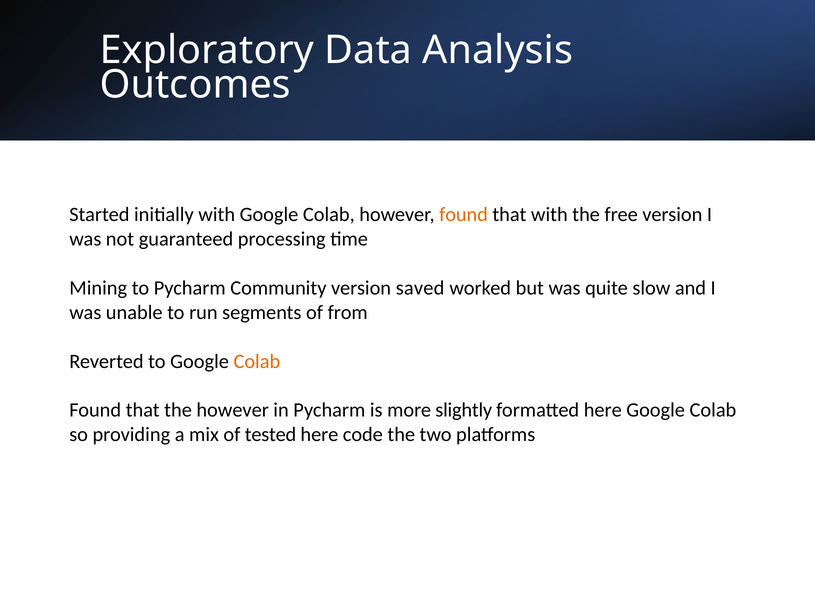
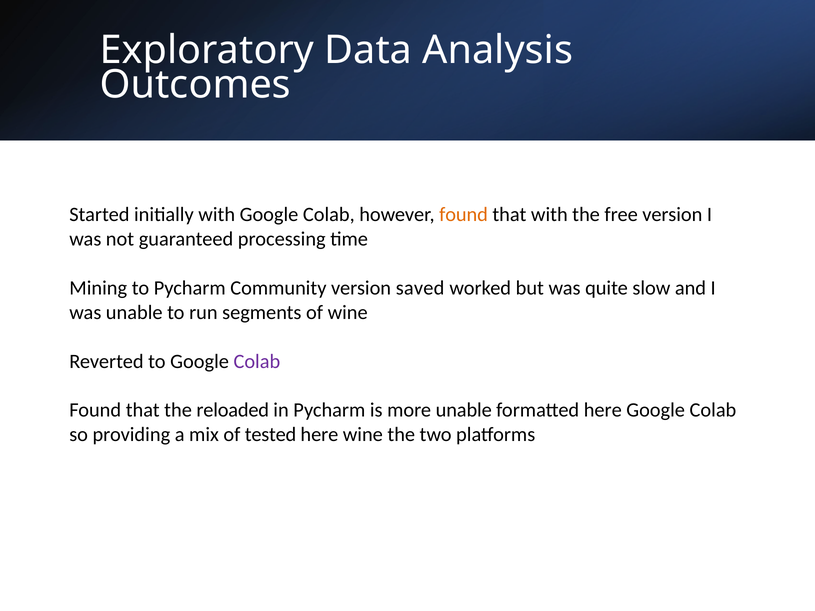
of from: from -> wine (348, 313)
Colab colour: orange -> purple (257, 362)
the however: however -> reloaded (233, 410)
more slightly: slightly -> unable (464, 410)
here code: code -> wine (363, 435)
